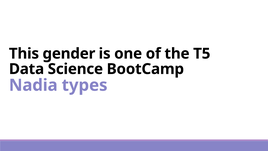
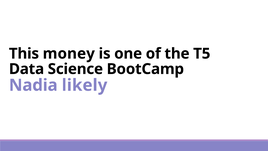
gender: gender -> money (69, 54)
types: types -> likely (85, 85)
